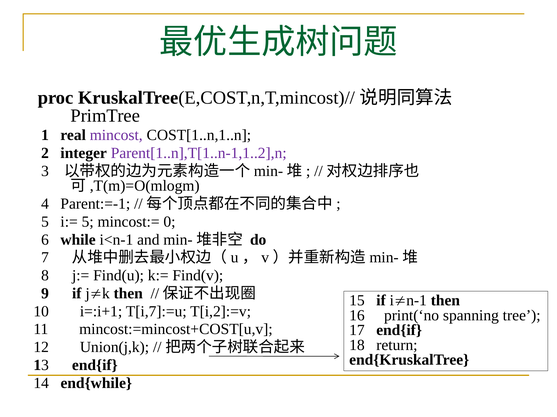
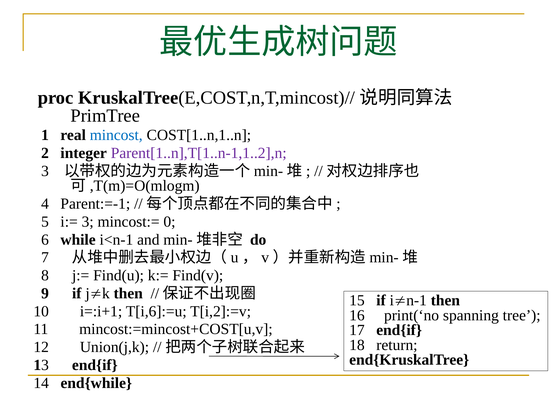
mincost colour: purple -> blue (116, 135)
i:= 5: 5 -> 3 (88, 222)
T[i,7]:=u: T[i,7]:=u -> T[i,6]:=u (156, 312)
